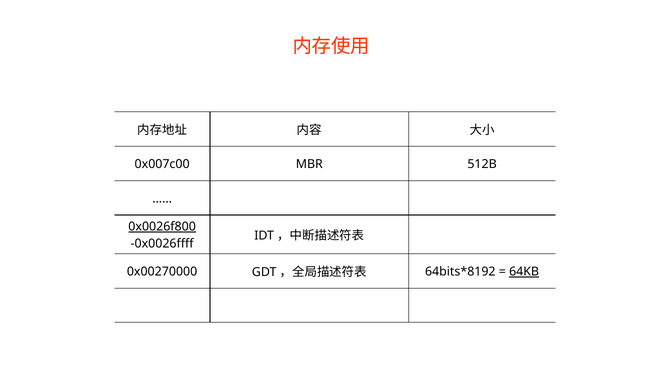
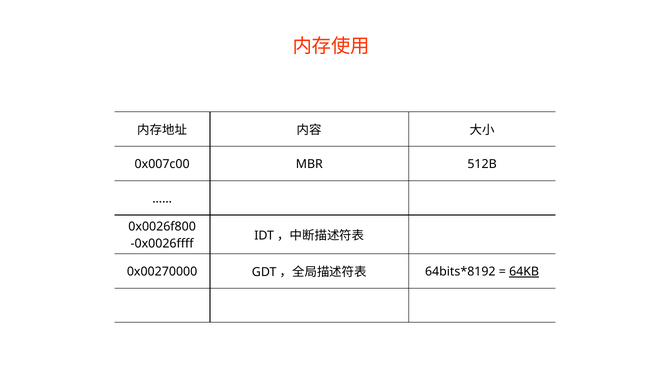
0x0026f800 underline: present -> none (162, 227)
